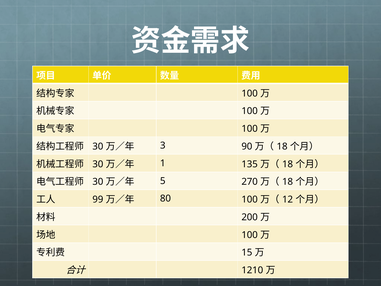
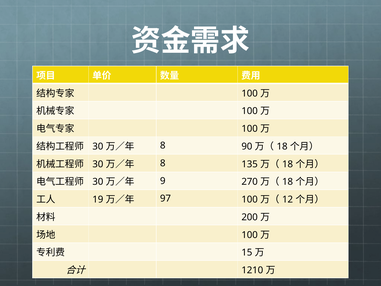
3: 3 -> 8 (163, 145)
1: 1 -> 8 (163, 163)
5: 5 -> 9 (163, 181)
99: 99 -> 19 (98, 199)
80: 80 -> 97 (165, 198)
